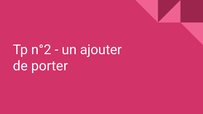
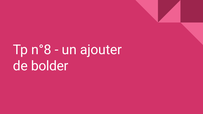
n°2: n°2 -> n°8 (41, 50)
porter: porter -> bolder (50, 66)
